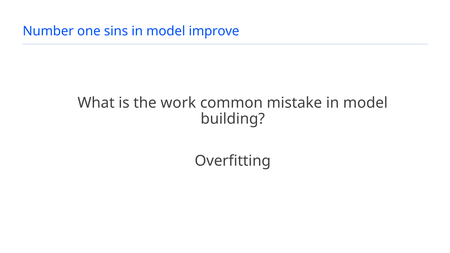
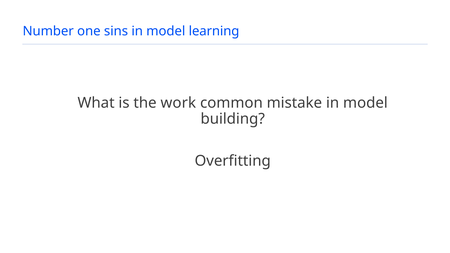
improve: improve -> learning (214, 31)
